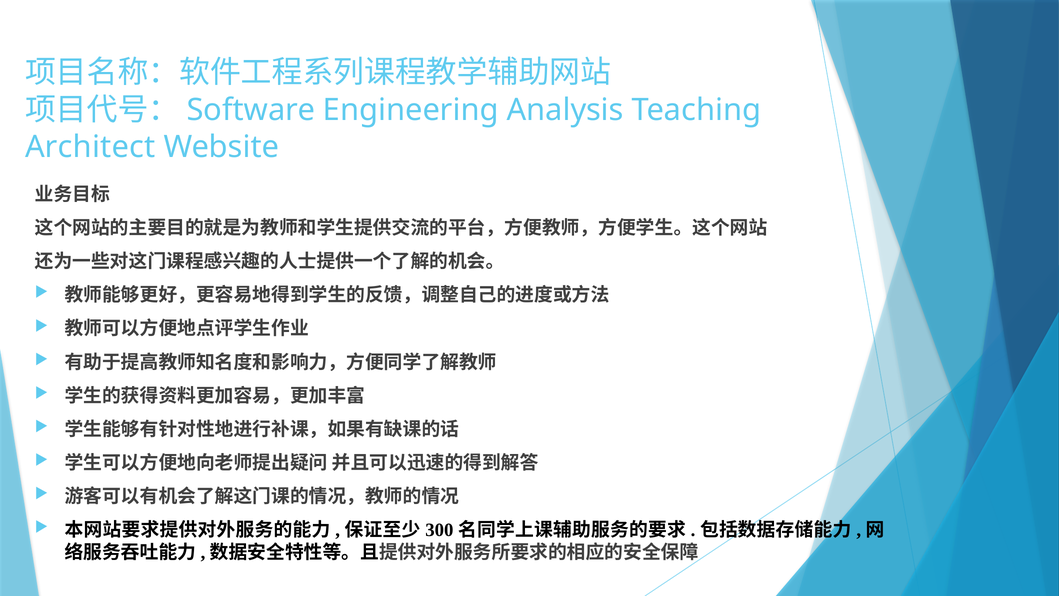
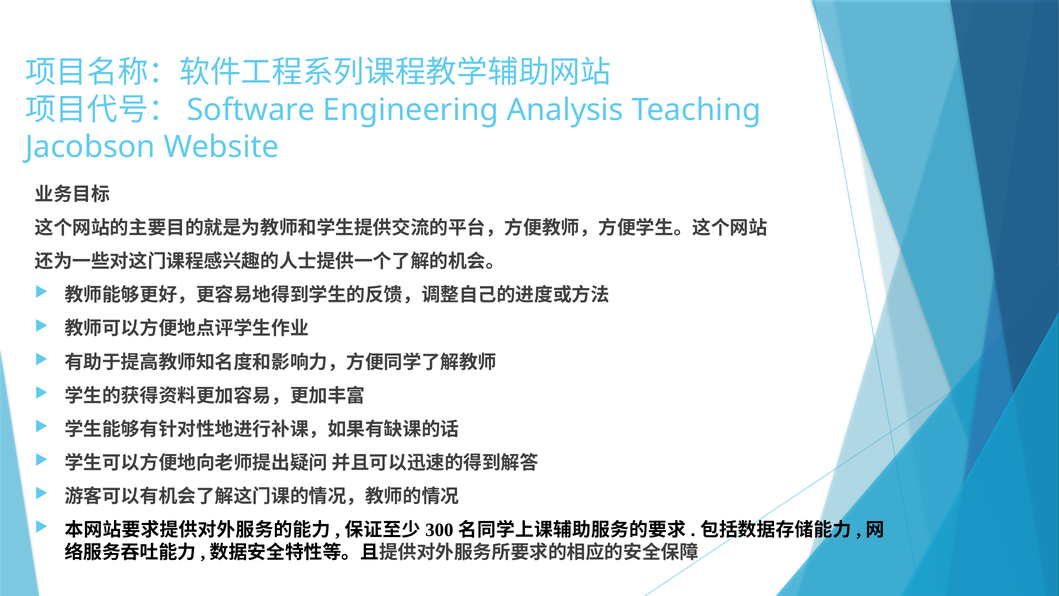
Architect: Architect -> Jacobson (90, 147)
